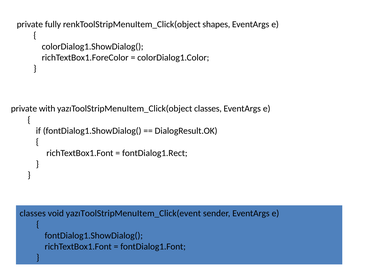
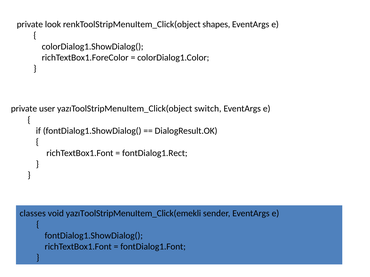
fully: fully -> look (53, 24)
with: with -> user (47, 109)
yazıToolStripMenuItem_Click(object classes: classes -> switch (208, 109)
yazıToolStripMenuItem_Click(event: yazıToolStripMenuItem_Click(event -> yazıToolStripMenuItem_Click(emekli (133, 214)
